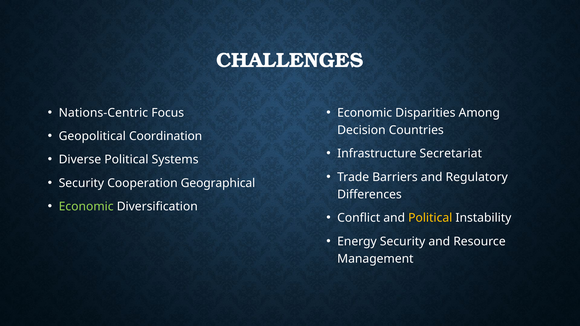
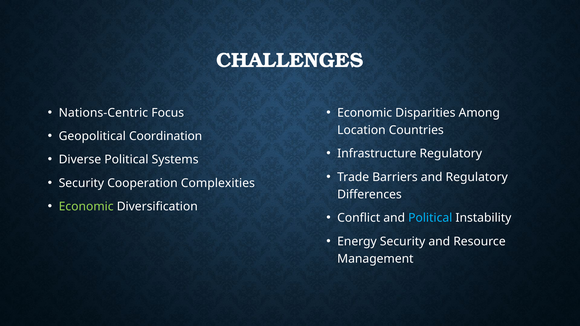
Decision: Decision -> Location (361, 130)
Infrastructure Secretariat: Secretariat -> Regulatory (451, 154)
Geographical: Geographical -> Complexities (218, 183)
Political colour: yellow -> light blue (430, 218)
